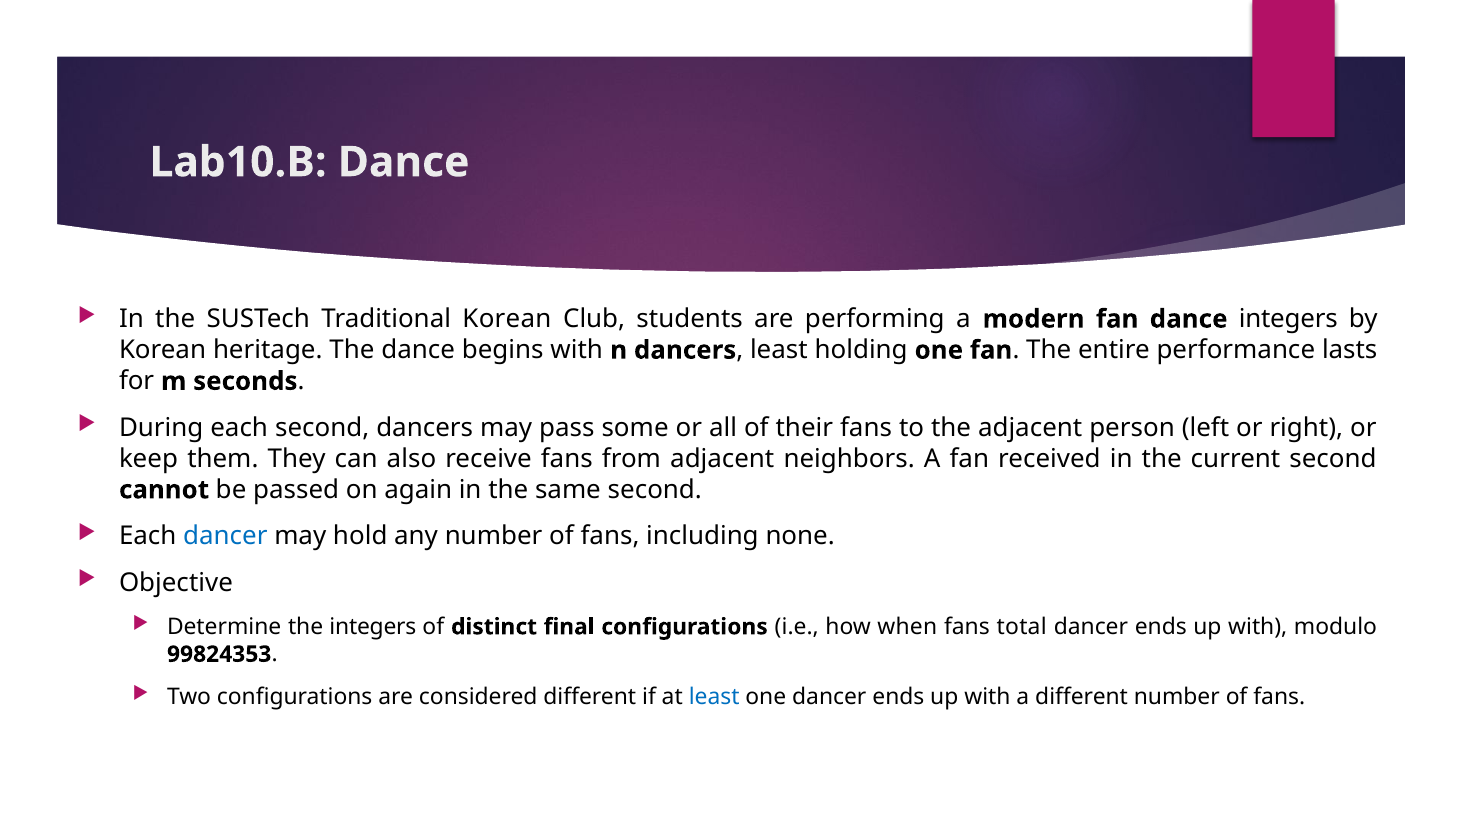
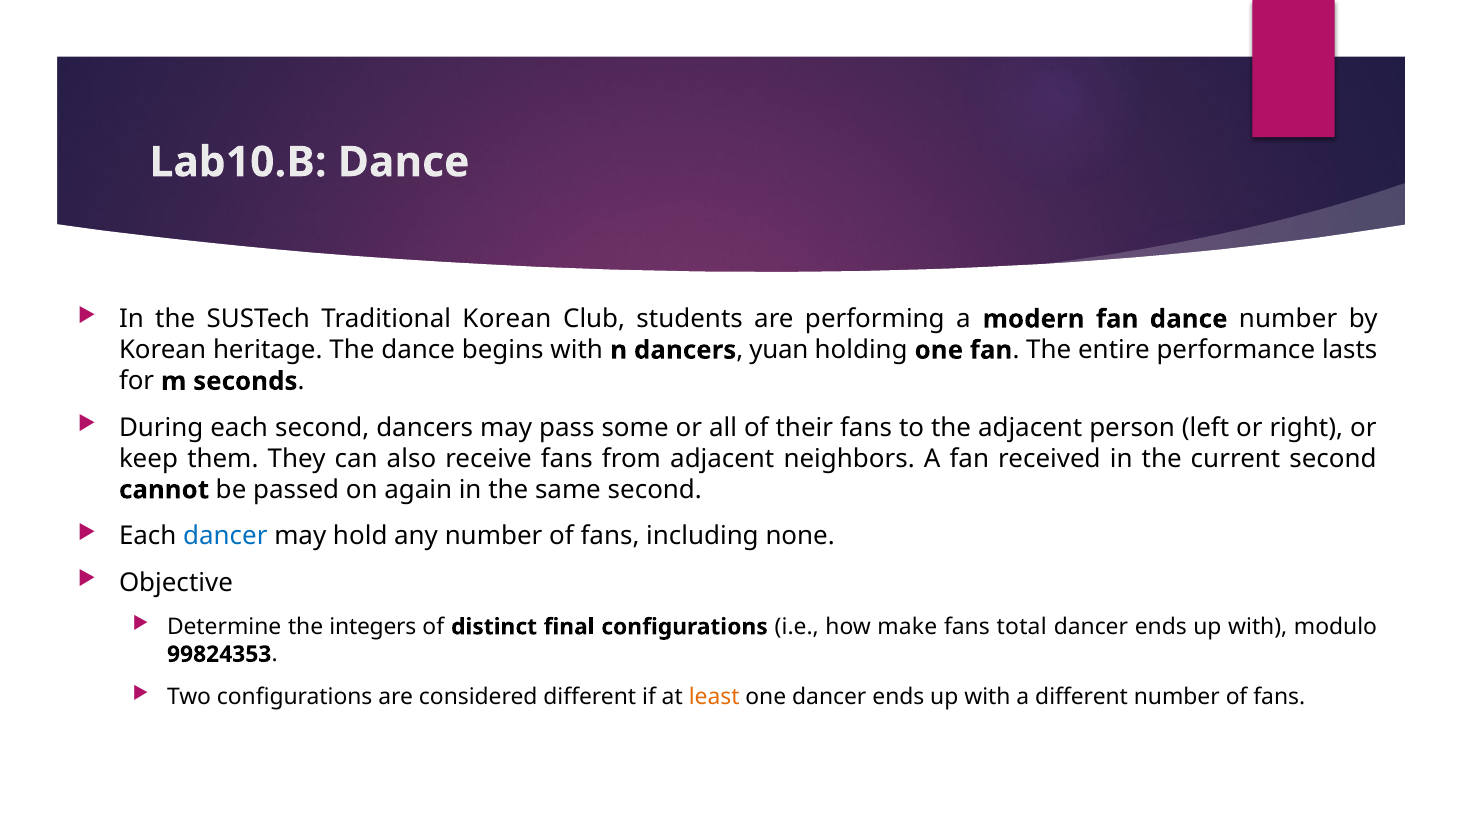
dance integers: integers -> number (1288, 319)
dancers least: least -> yuan (779, 350)
when: when -> make (907, 627)
least colour: blue -> orange (714, 697)
